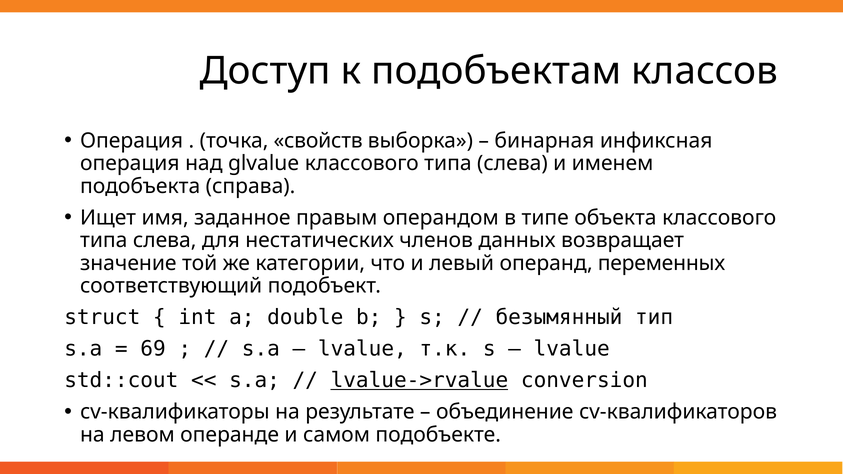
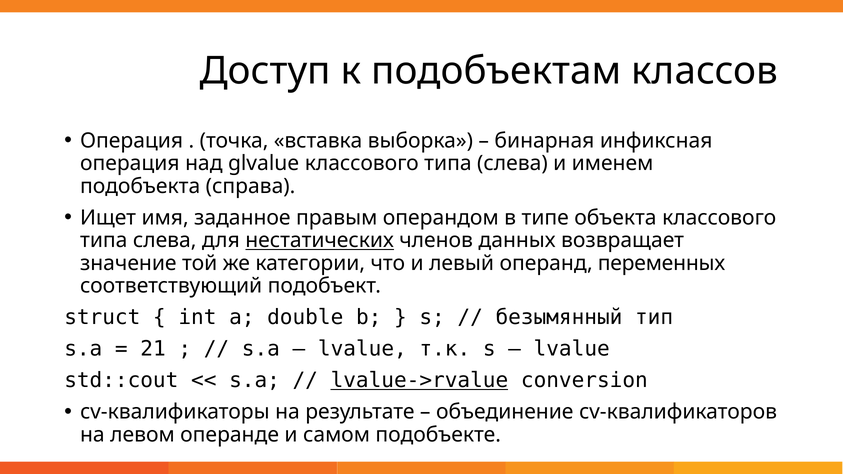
свойств: свойств -> вставка (318, 141)
нестатических underline: none -> present (320, 240)
69: 69 -> 21 (153, 349)
